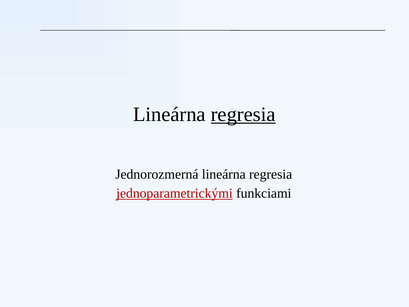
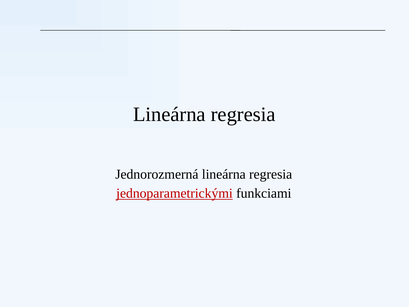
regresia underline: present -> none (243, 114)
